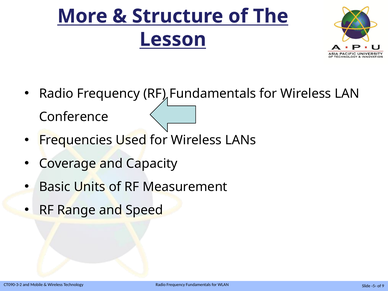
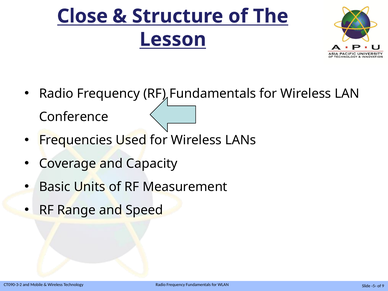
More: More -> Close (82, 16)
